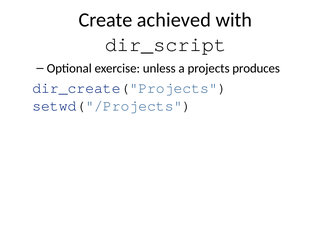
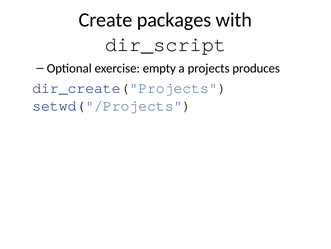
achieved: achieved -> packages (174, 20)
unless: unless -> empty (159, 68)
